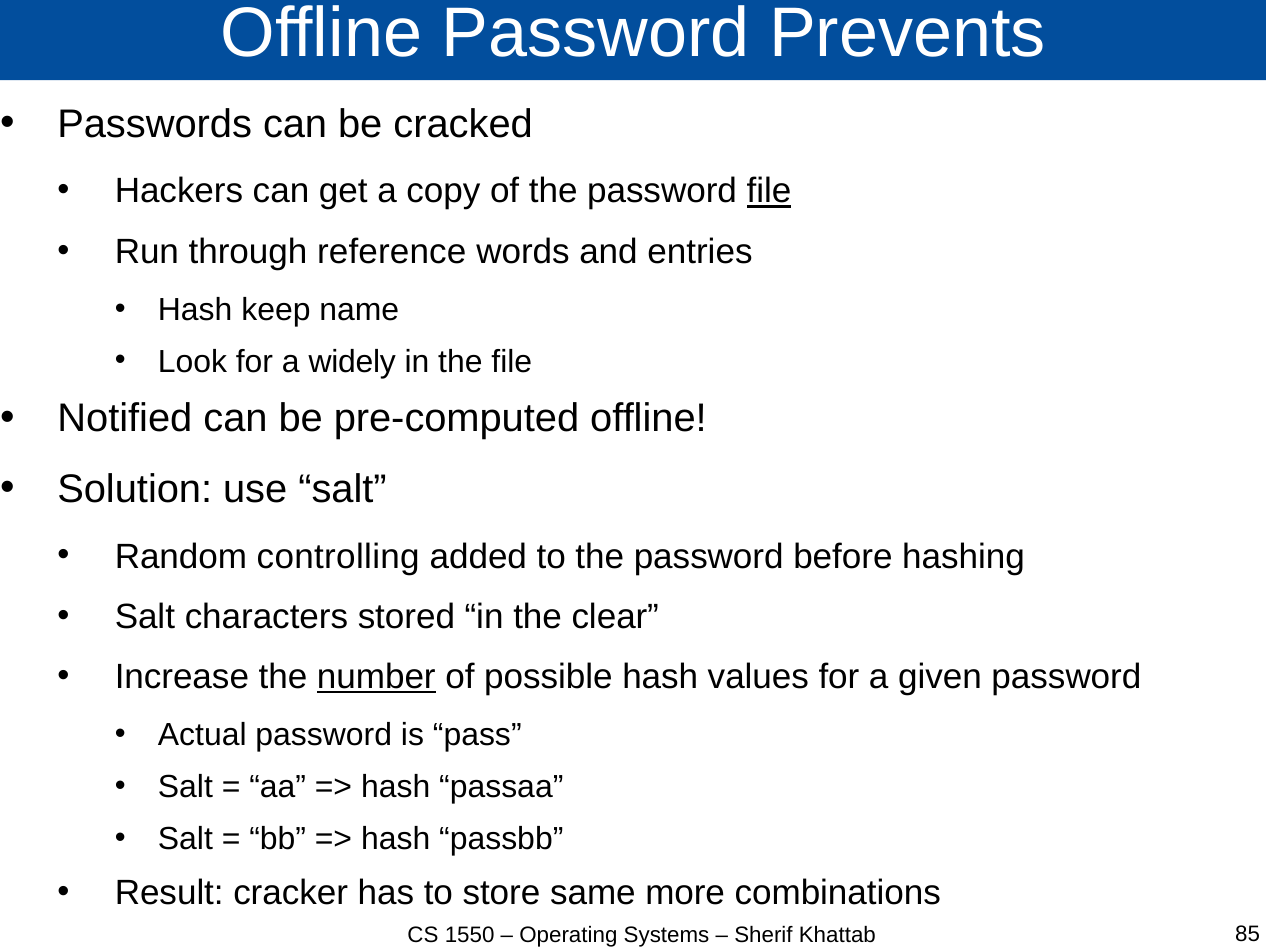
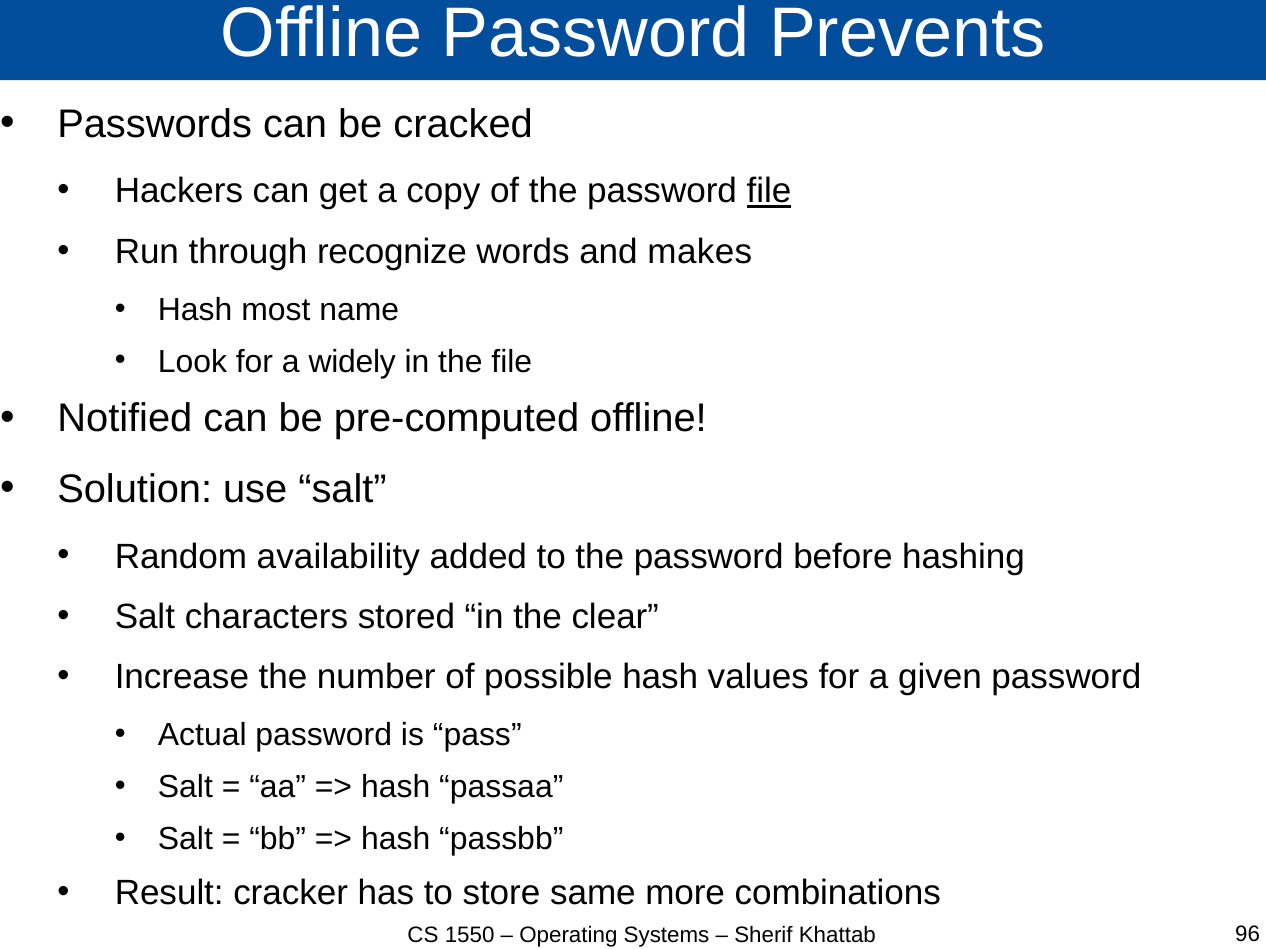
reference: reference -> recognize (392, 252)
entries: entries -> makes (700, 252)
keep: keep -> most (276, 310)
controlling: controlling -> availability (338, 557)
number underline: present -> none (376, 677)
85: 85 -> 96 (1248, 934)
